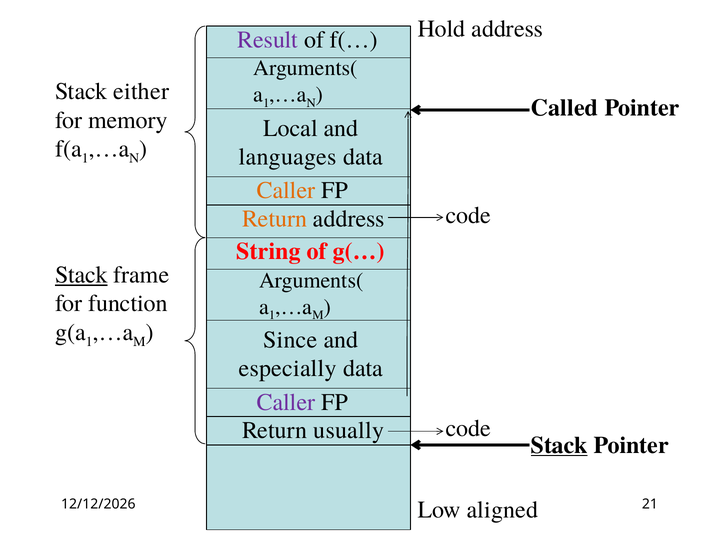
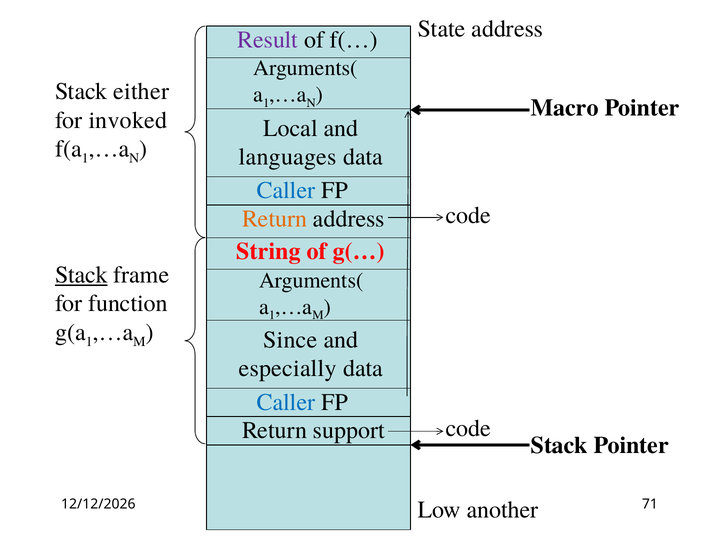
Hold: Hold -> State (441, 29)
Called: Called -> Macro (565, 108)
memory: memory -> invoked (128, 120)
Caller colour: orange -> blue (286, 191)
Caller colour: purple -> blue (286, 402)
usually: usually -> support (349, 431)
Stack underline: present -> none (559, 445)
21: 21 -> 71 (650, 504)
aligned: aligned -> another (502, 510)
